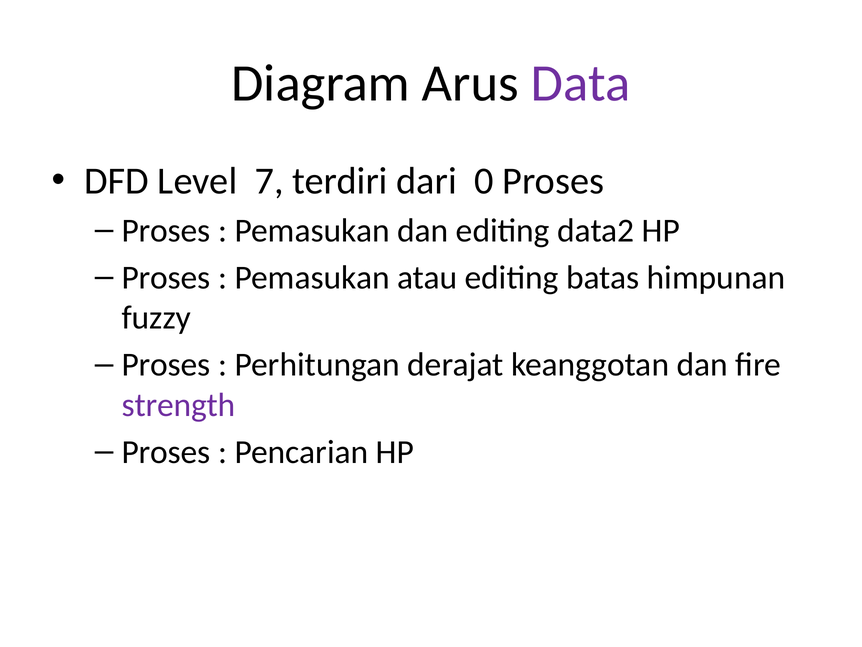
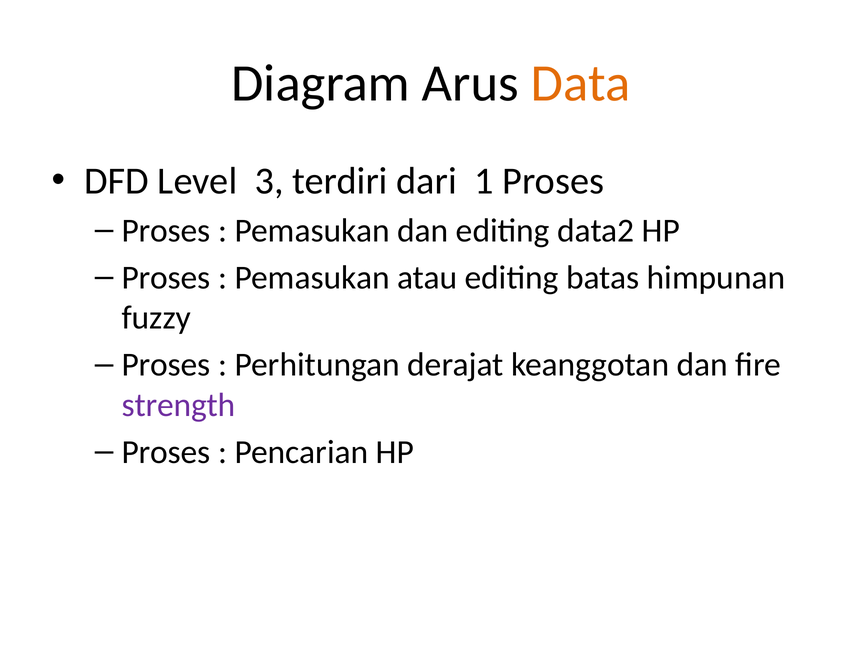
Data colour: purple -> orange (581, 83)
7: 7 -> 3 (269, 181)
0: 0 -> 1 (484, 181)
